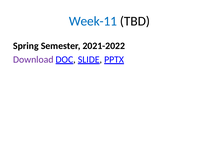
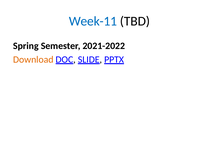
Download colour: purple -> orange (33, 60)
